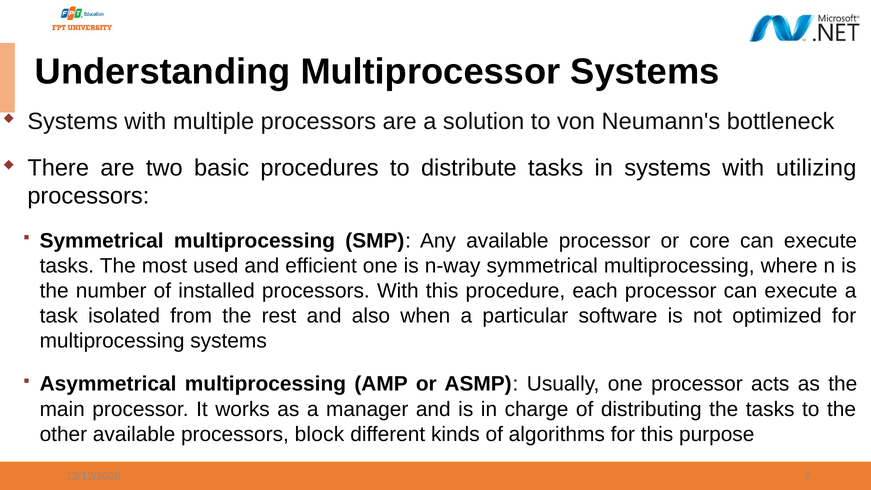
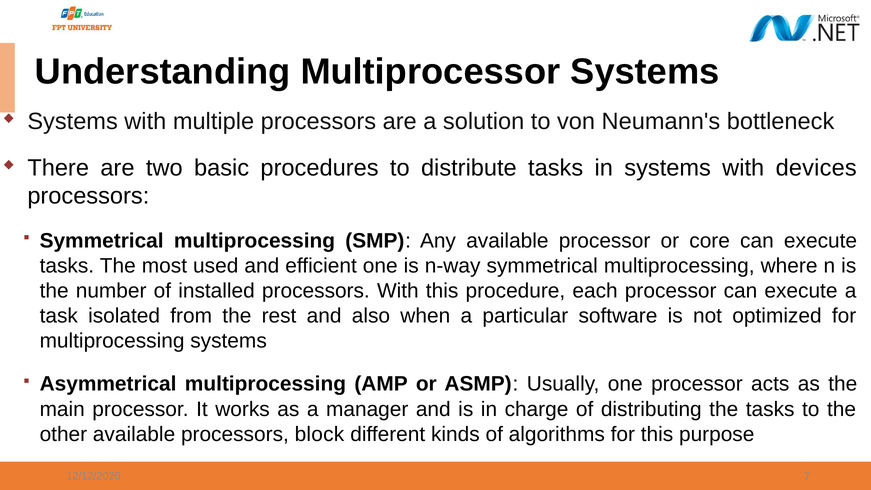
utilizing: utilizing -> devices (816, 168)
